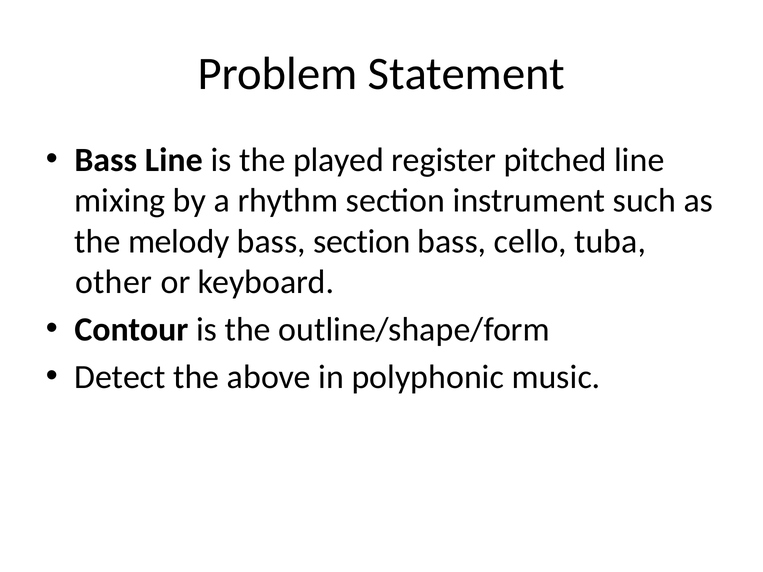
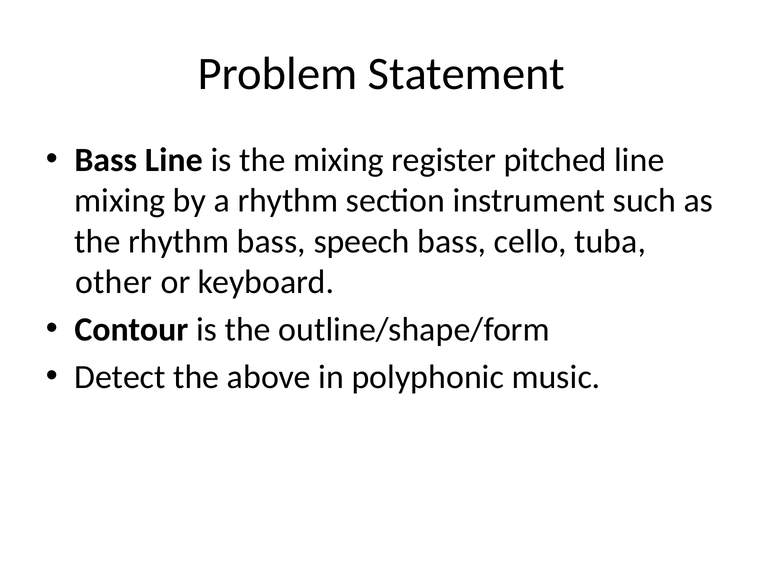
the played: played -> mixing (338, 160)
the melody: melody -> rhythm (179, 241)
bass section: section -> speech (362, 241)
